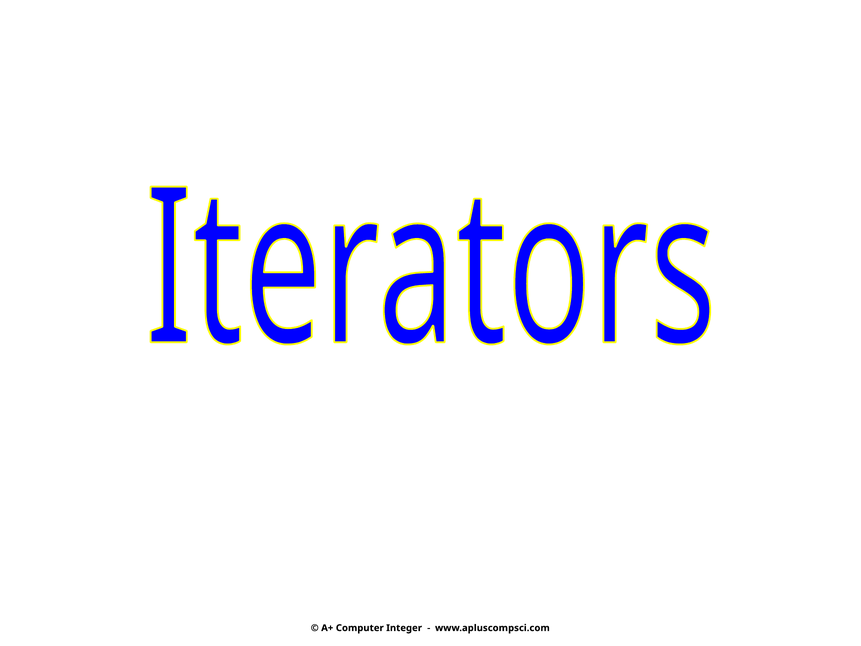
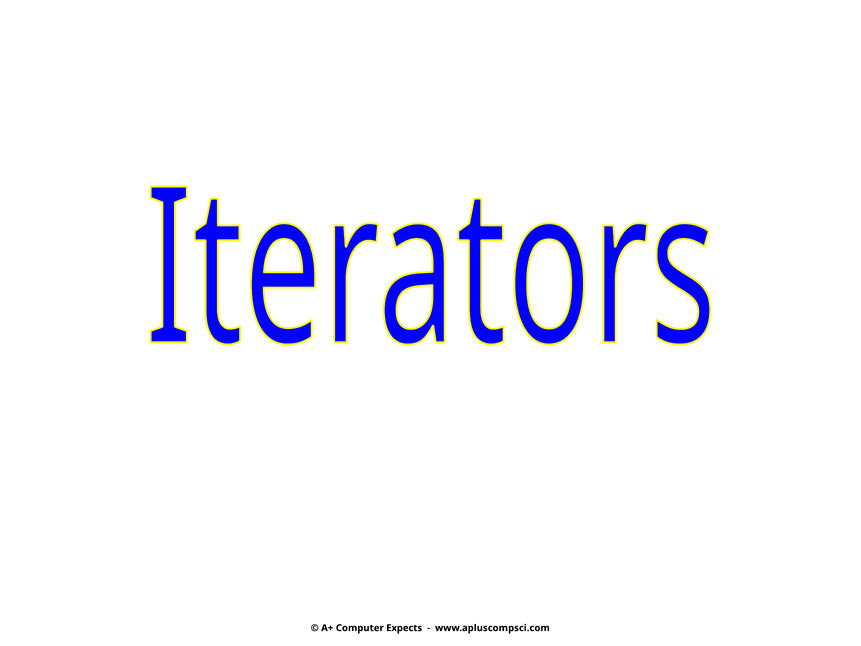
Integer: Integer -> Expects (404, 628)
